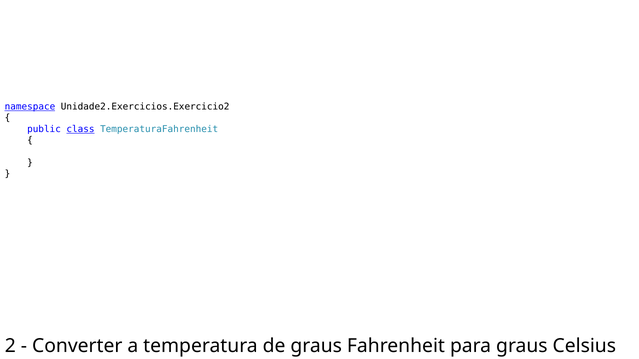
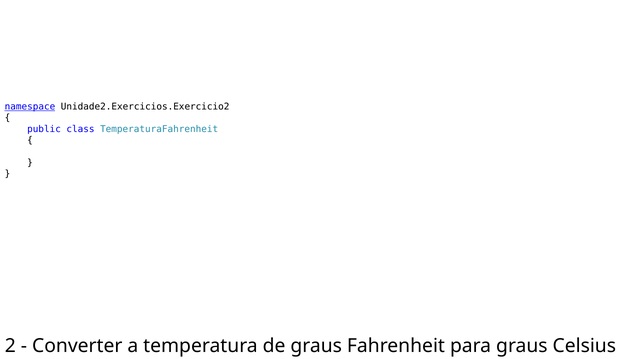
class underline: present -> none (80, 129)
